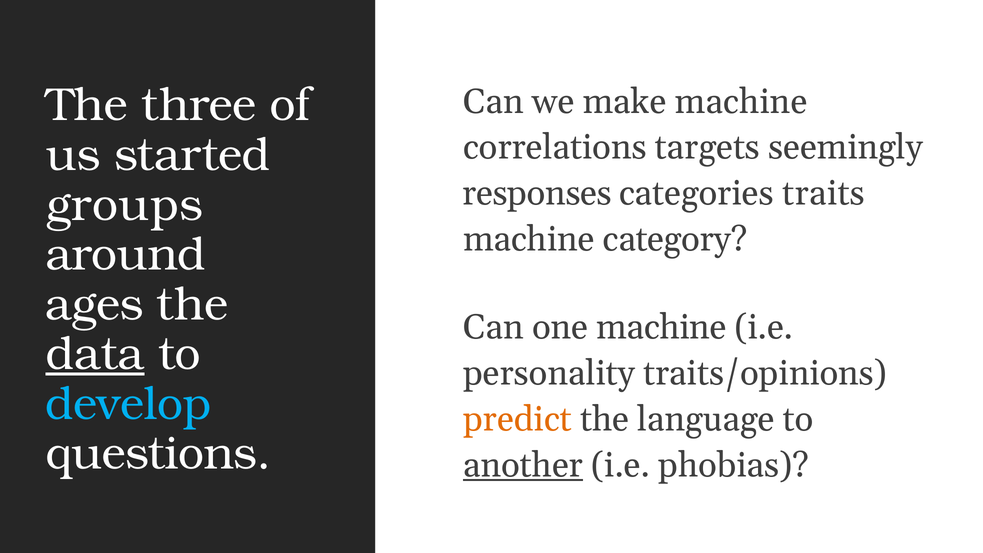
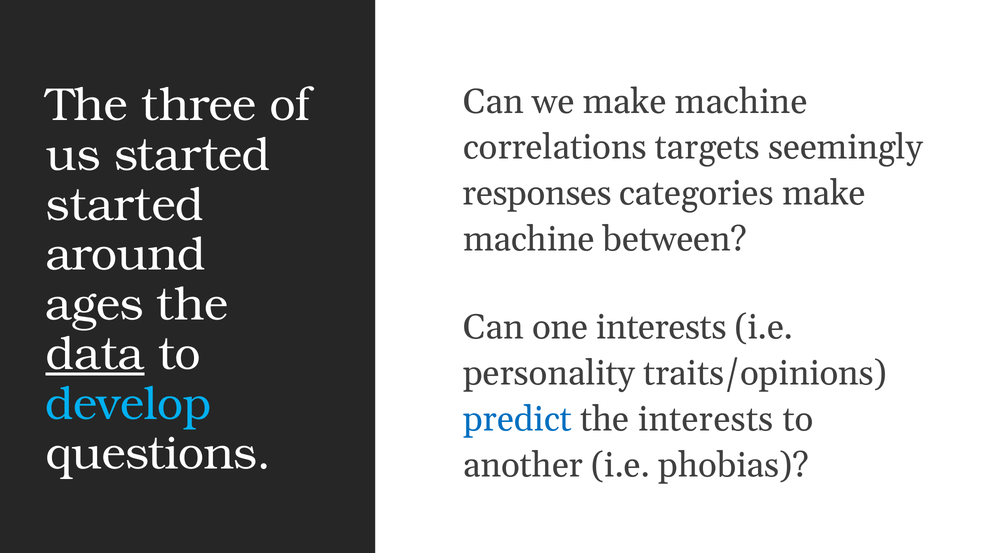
categories traits: traits -> make (824, 193)
groups: groups -> started (125, 205)
category: category -> between (675, 239)
one machine: machine -> interests (662, 327)
predict colour: orange -> blue (517, 419)
the language: language -> interests (706, 419)
another underline: present -> none (523, 465)
